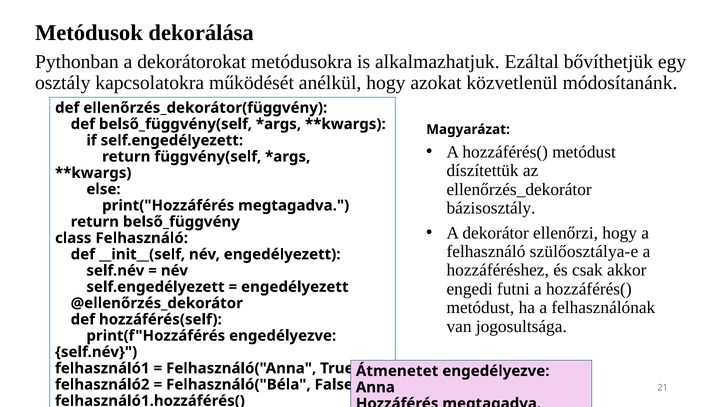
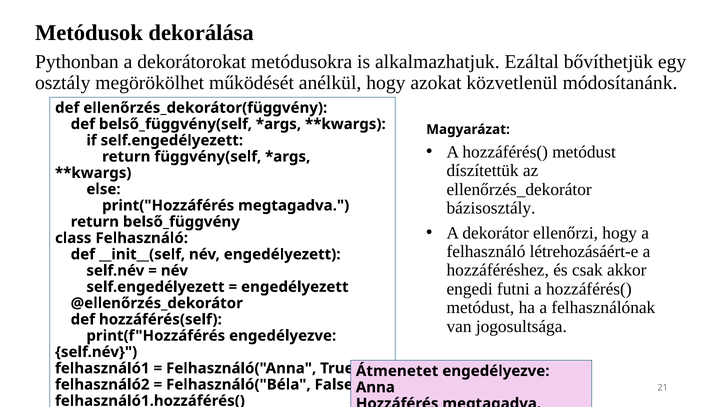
kapcsolatokra: kapcsolatokra -> megörökölhet (150, 83)
szülőosztálya-e: szülőosztálya-e -> létrehozásáért-e (584, 251)
